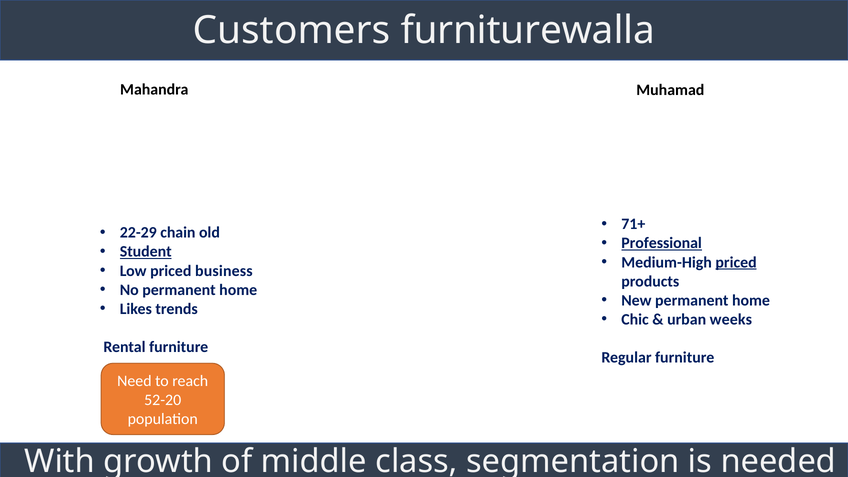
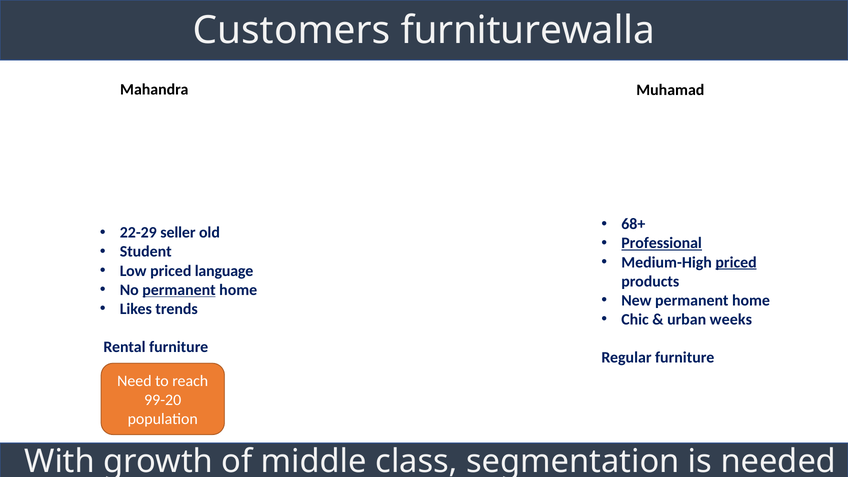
71+: 71+ -> 68+ (633, 224)
chain: chain -> seller (178, 233)
Student underline: present -> none (146, 252)
business: business -> language (224, 271)
permanent underline: none -> present (179, 290)
52-20: 52-20 -> 99-20 (163, 400)
